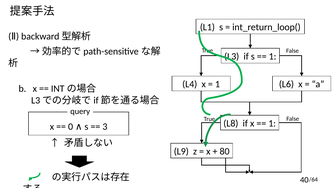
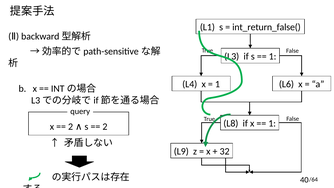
int_return_loop(: int_return_loop( -> int_return_false( (266, 27)
0: 0 -> 2 (71, 126)
3: 3 -> 2 (105, 126)
80: 80 -> 32 (225, 151)
